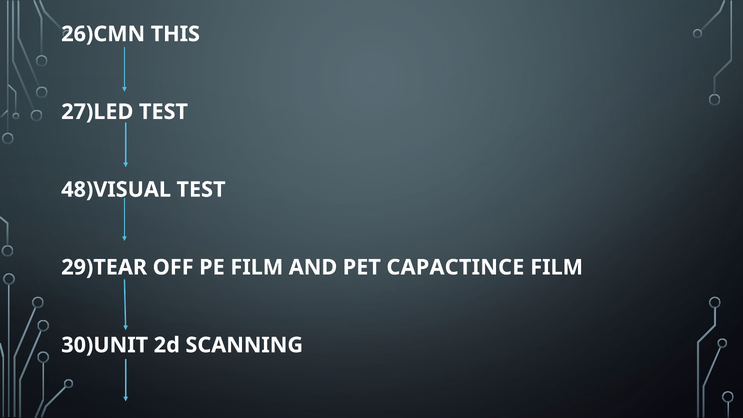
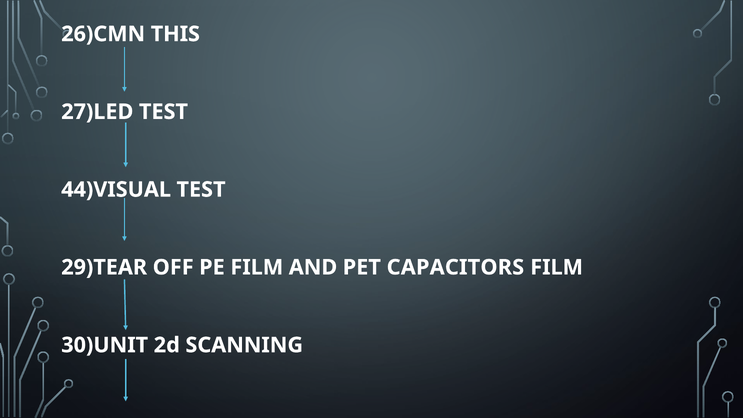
48)VISUAL: 48)VISUAL -> 44)VISUAL (116, 190)
CAPACTINCE: CAPACTINCE -> CAPACITORS (455, 267)
